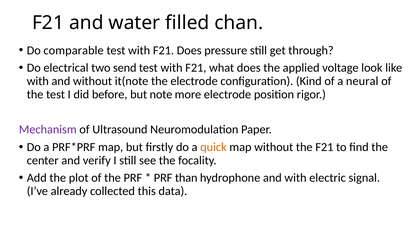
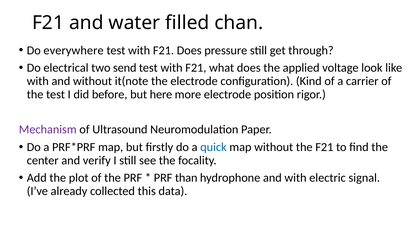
comparable: comparable -> everywhere (74, 50)
neural: neural -> carrier (362, 81)
note: note -> here (161, 94)
quick colour: orange -> blue (213, 147)
